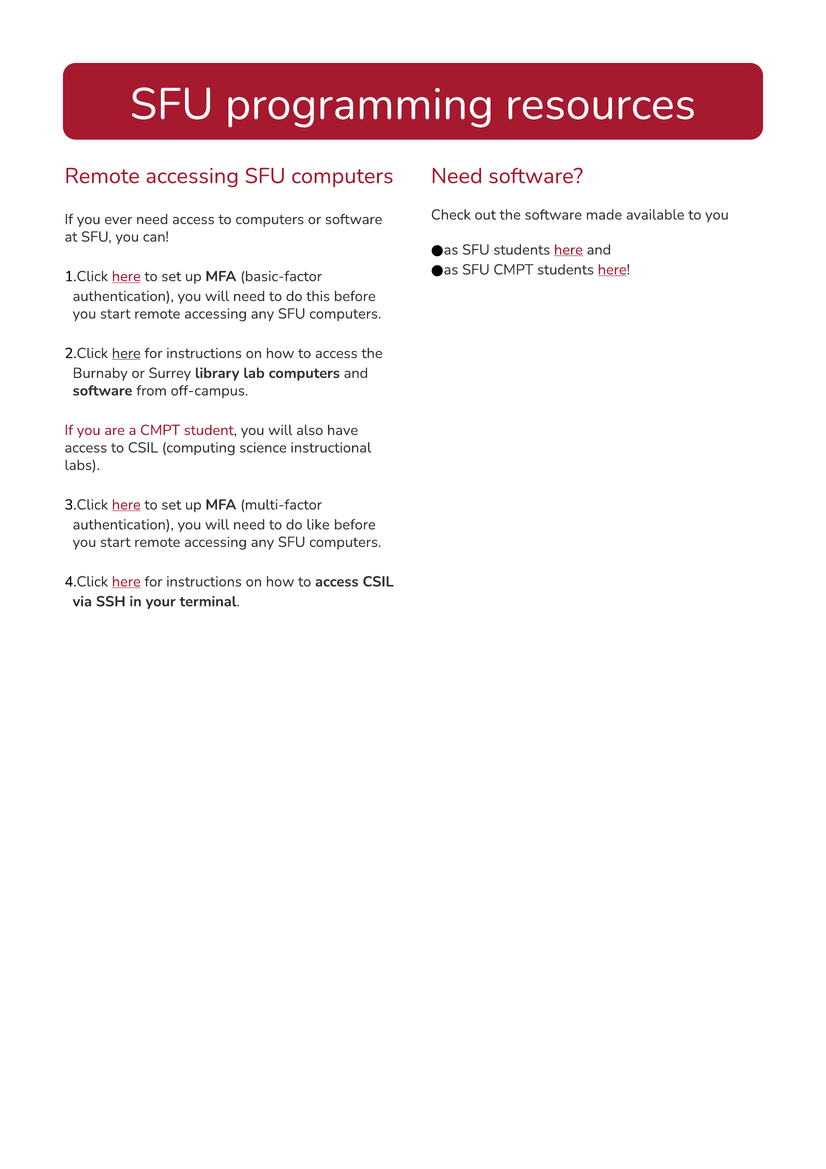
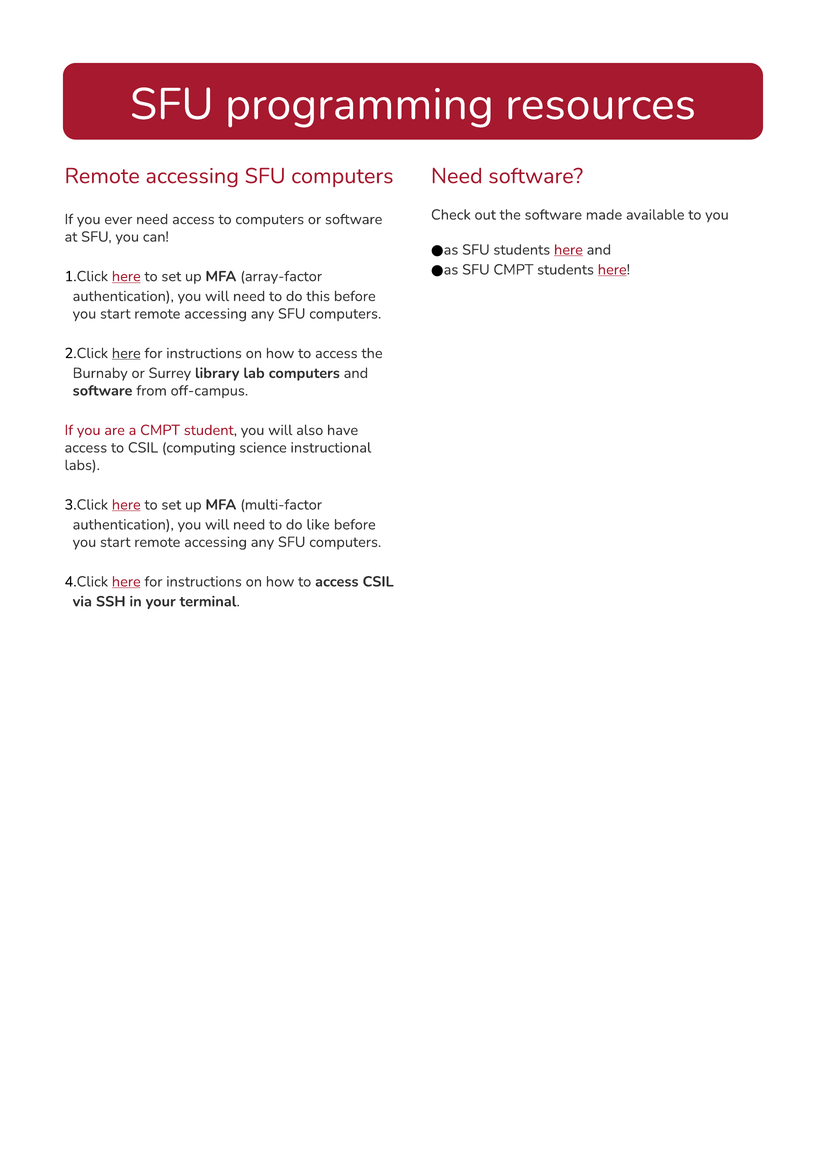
basic-factor: basic-factor -> array-factor (281, 276)
